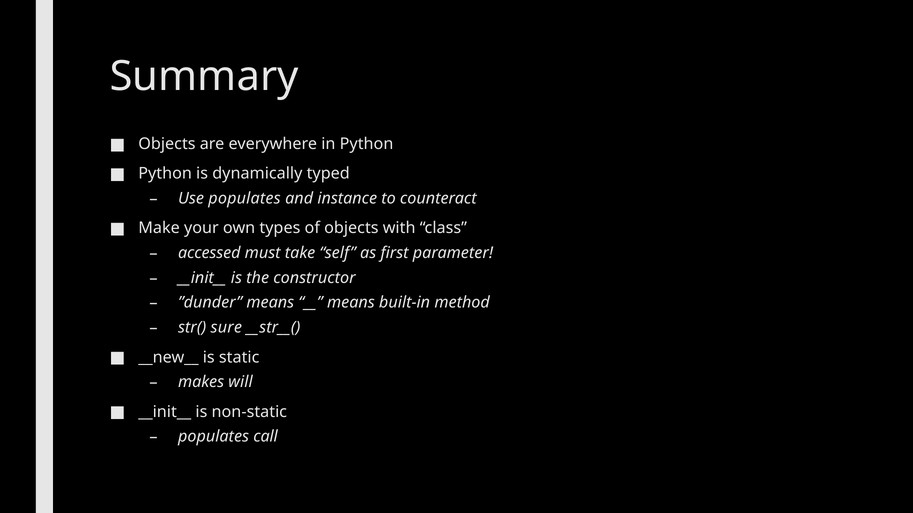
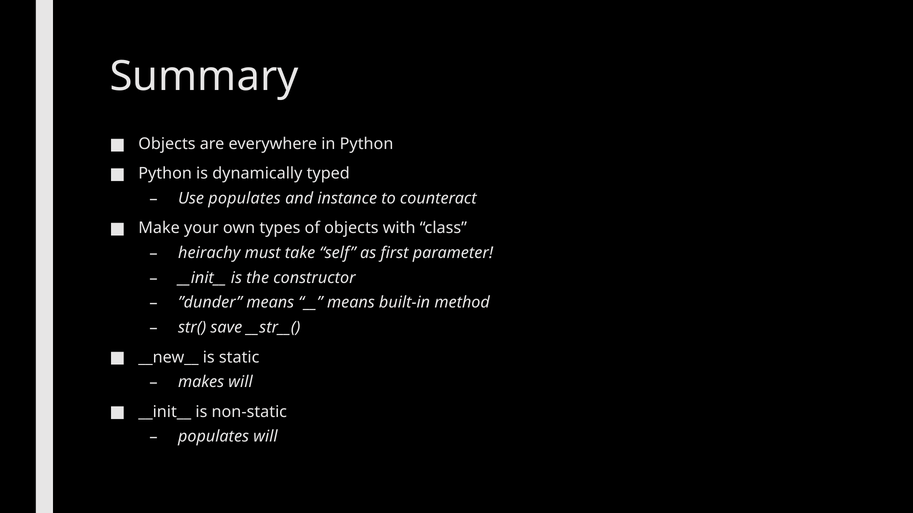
accessed: accessed -> heirachy (209, 253)
sure: sure -> save (226, 328)
populates call: call -> will (265, 437)
